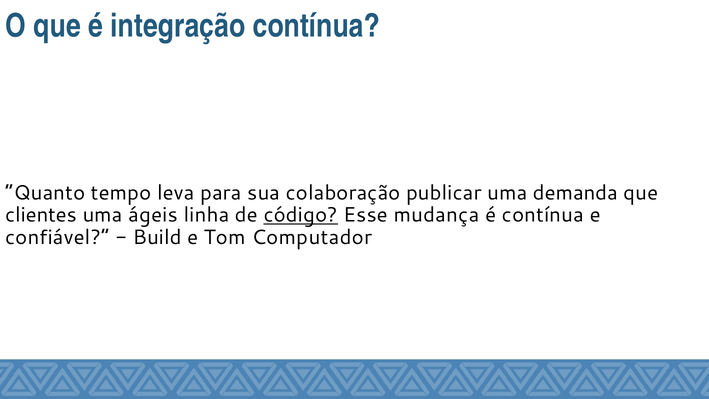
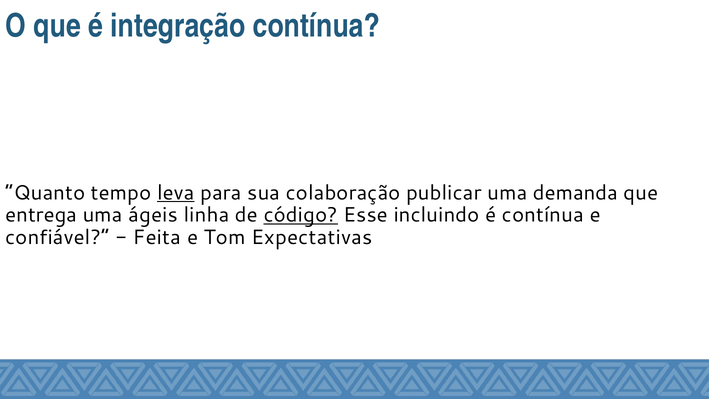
leva underline: none -> present (176, 193)
clientes: clientes -> entrega (41, 215)
mudança: mudança -> incluindo (437, 215)
Build: Build -> Feita (157, 237)
Computador: Computador -> Expectativas (312, 237)
